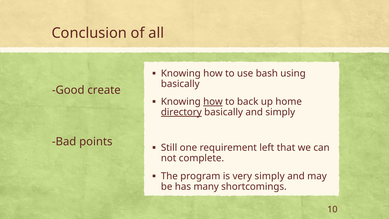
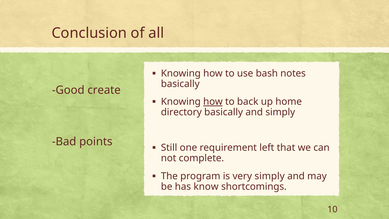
using: using -> notes (293, 73)
directory underline: present -> none (181, 112)
many: many -> know (206, 186)
